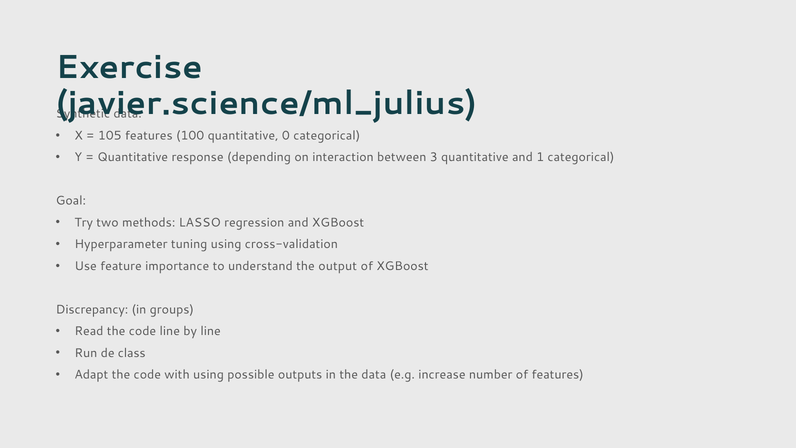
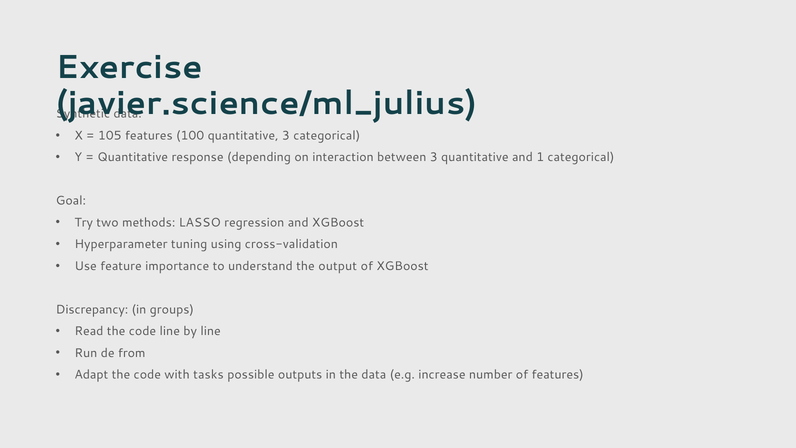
quantitative 0: 0 -> 3 (286, 135)
class: class -> from (132, 353)
with using: using -> tasks (208, 375)
